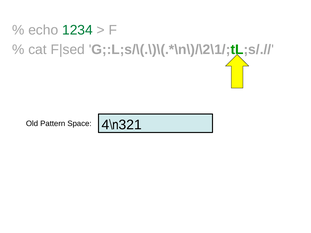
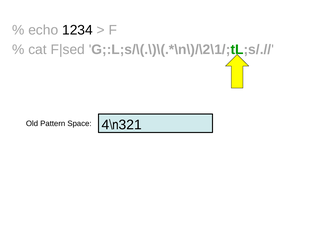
1234 colour: green -> black (77, 30)
